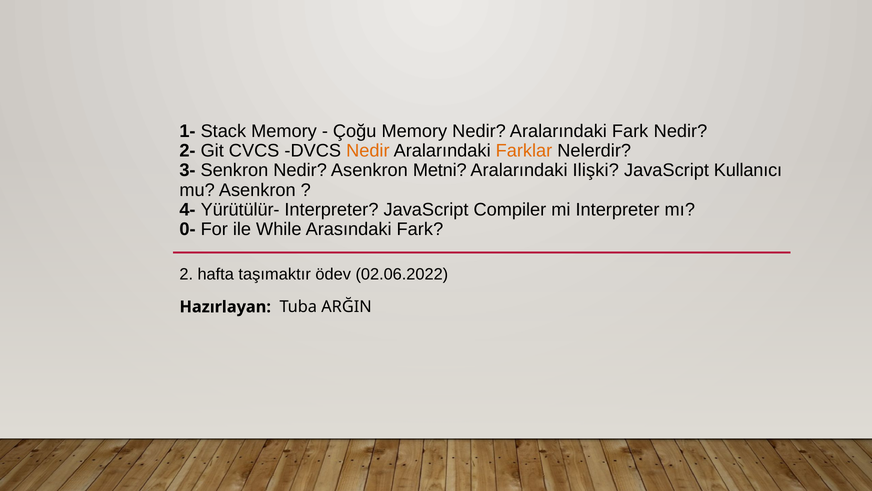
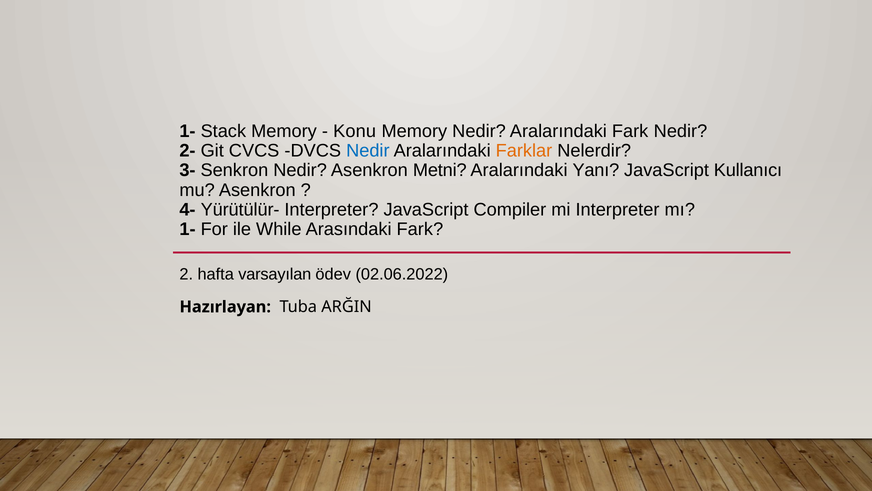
Çoğu: Çoğu -> Konu (355, 131)
Nedir colour: orange -> blue (368, 151)
Ilişki: Ilişki -> Yanı (596, 170)
0-: 0- -> 1- (188, 229)
taşımaktır: taşımaktır -> varsayılan (275, 274)
